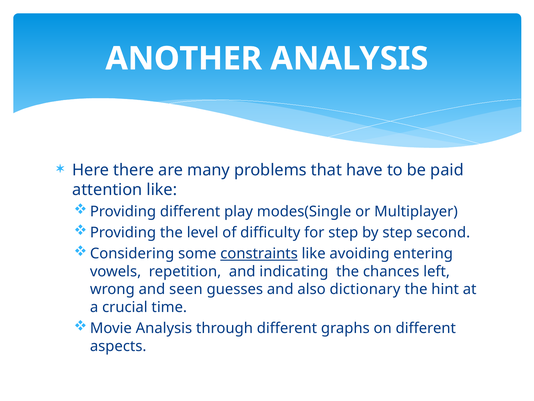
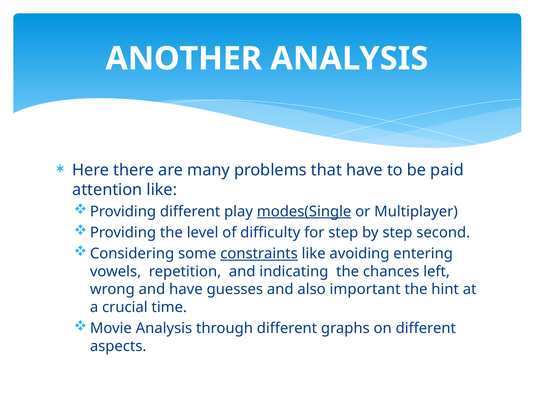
modes(Single underline: none -> present (304, 211)
and seen: seen -> have (186, 289)
dictionary: dictionary -> important (365, 289)
